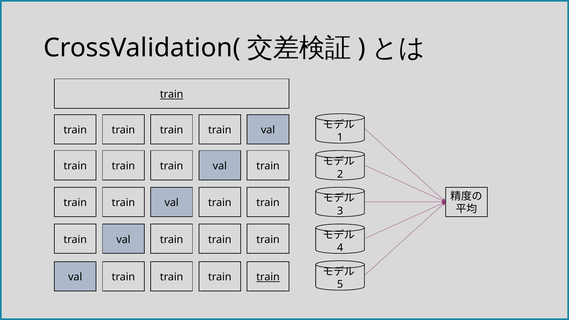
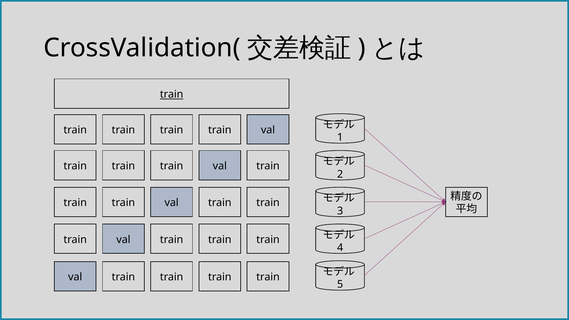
train underline: present -> none (268, 277)
